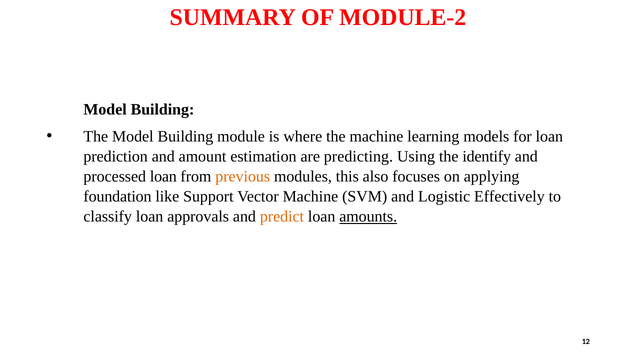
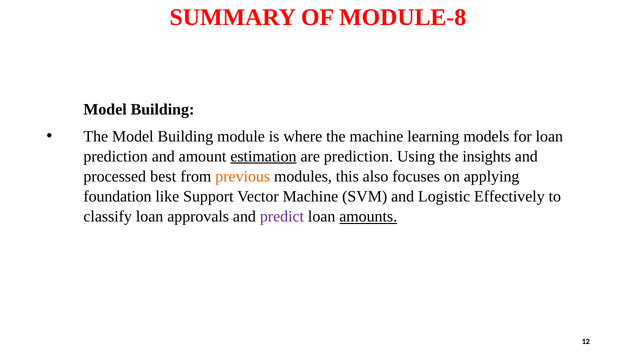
MODULE-2: MODULE-2 -> MODULE-8 (403, 18)
estimation underline: none -> present (263, 156)
are predicting: predicting -> prediction (358, 156)
identify: identify -> insights (487, 156)
processed loan: loan -> best (163, 176)
predict colour: orange -> purple (282, 216)
